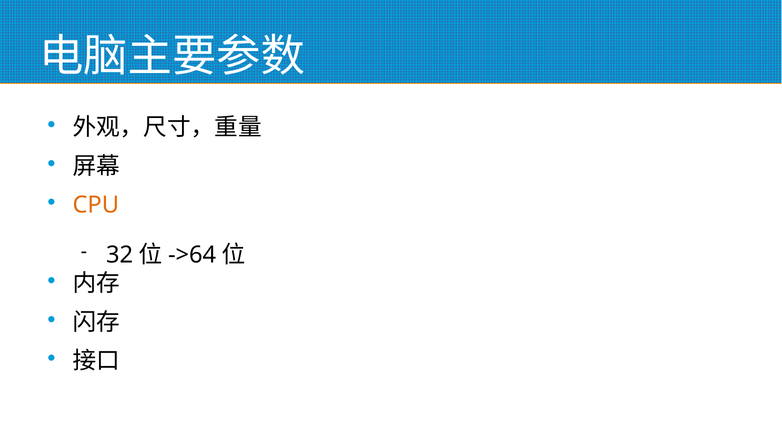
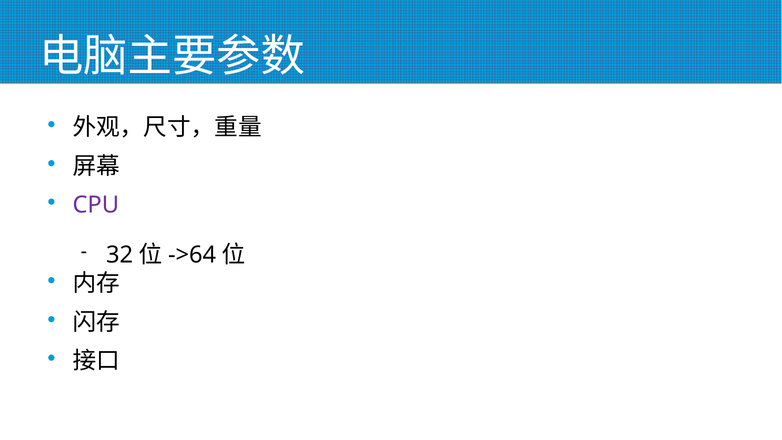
CPU colour: orange -> purple (96, 205)
